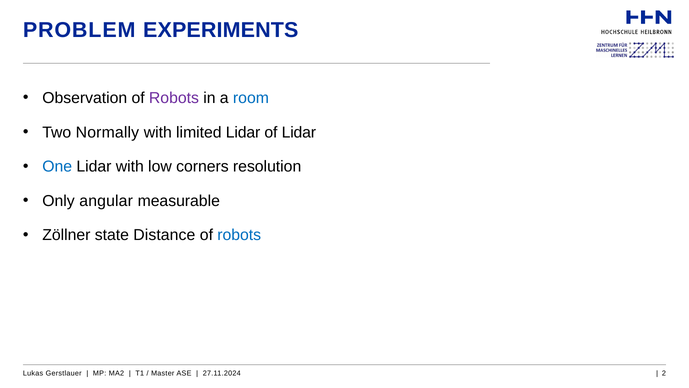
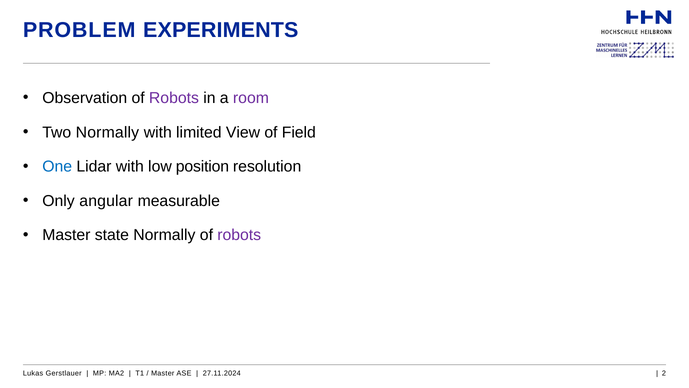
room colour: blue -> purple (251, 98)
limited Lidar: Lidar -> View (243, 132)
of Lidar: Lidar -> Field (299, 132)
corners: corners -> position (202, 166)
Zöllner: Zöllner -> Master (66, 235)
state Distance: Distance -> Normally (164, 235)
robots colour: blue -> purple (239, 235)
